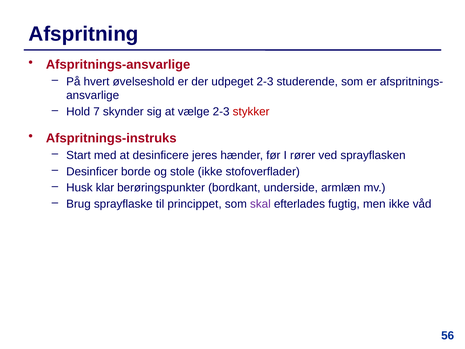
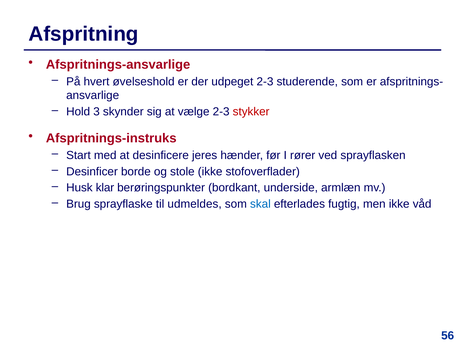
7: 7 -> 3 (97, 112)
princippet: princippet -> udmeldes (195, 204)
skal colour: purple -> blue (260, 204)
